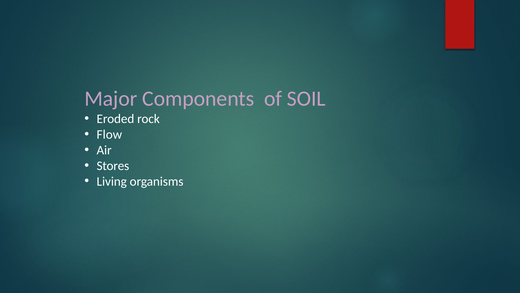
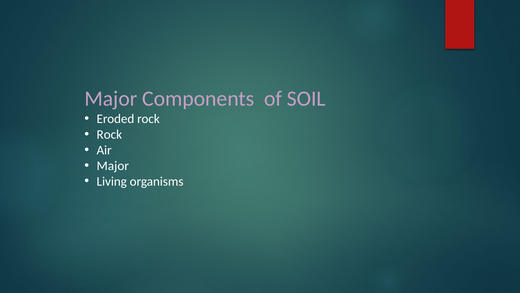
Flow: Flow -> Rock (109, 134)
Stores: Stores -> Major (113, 165)
